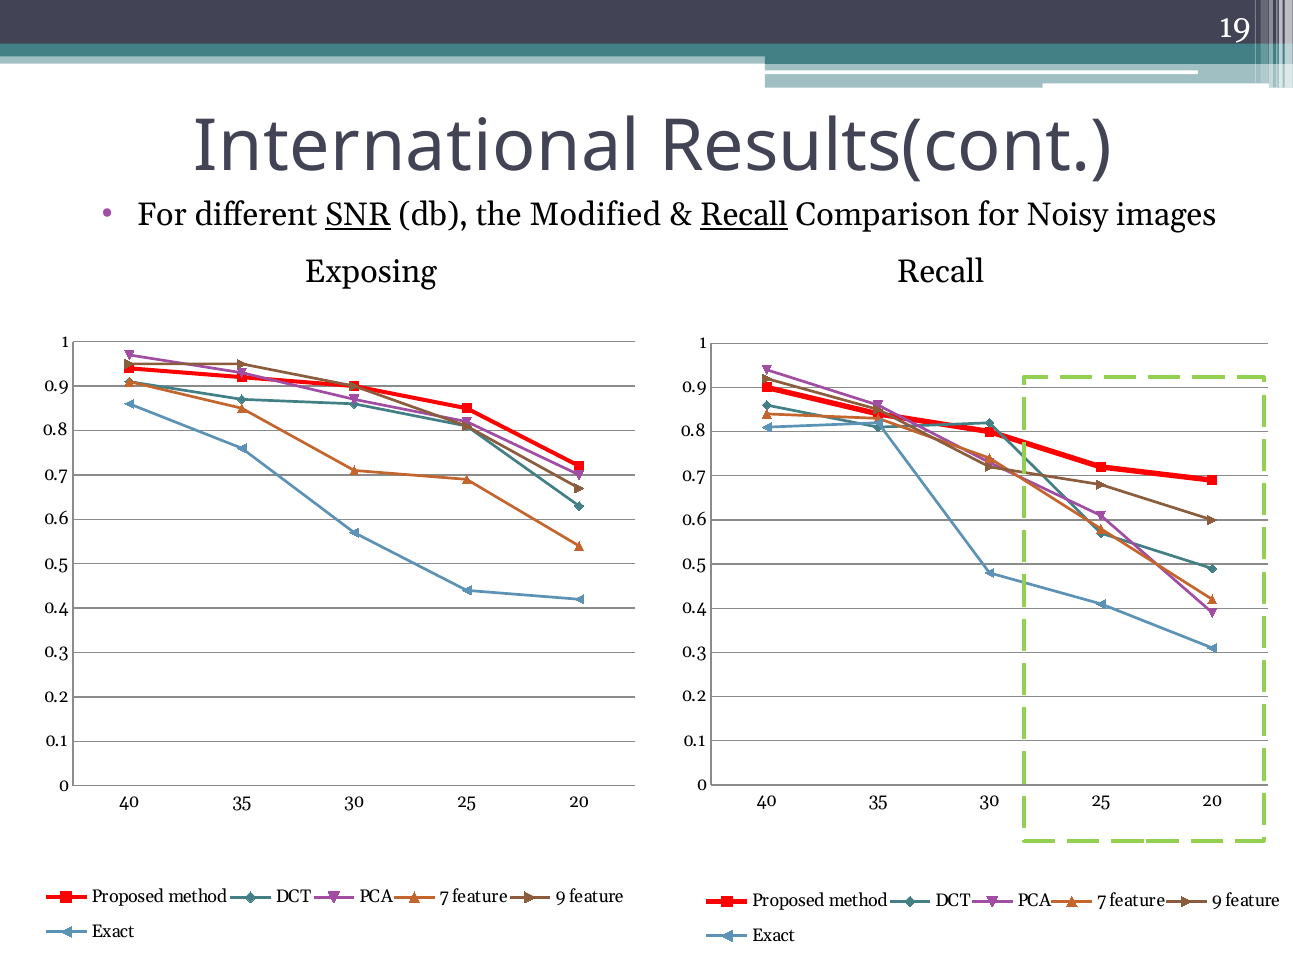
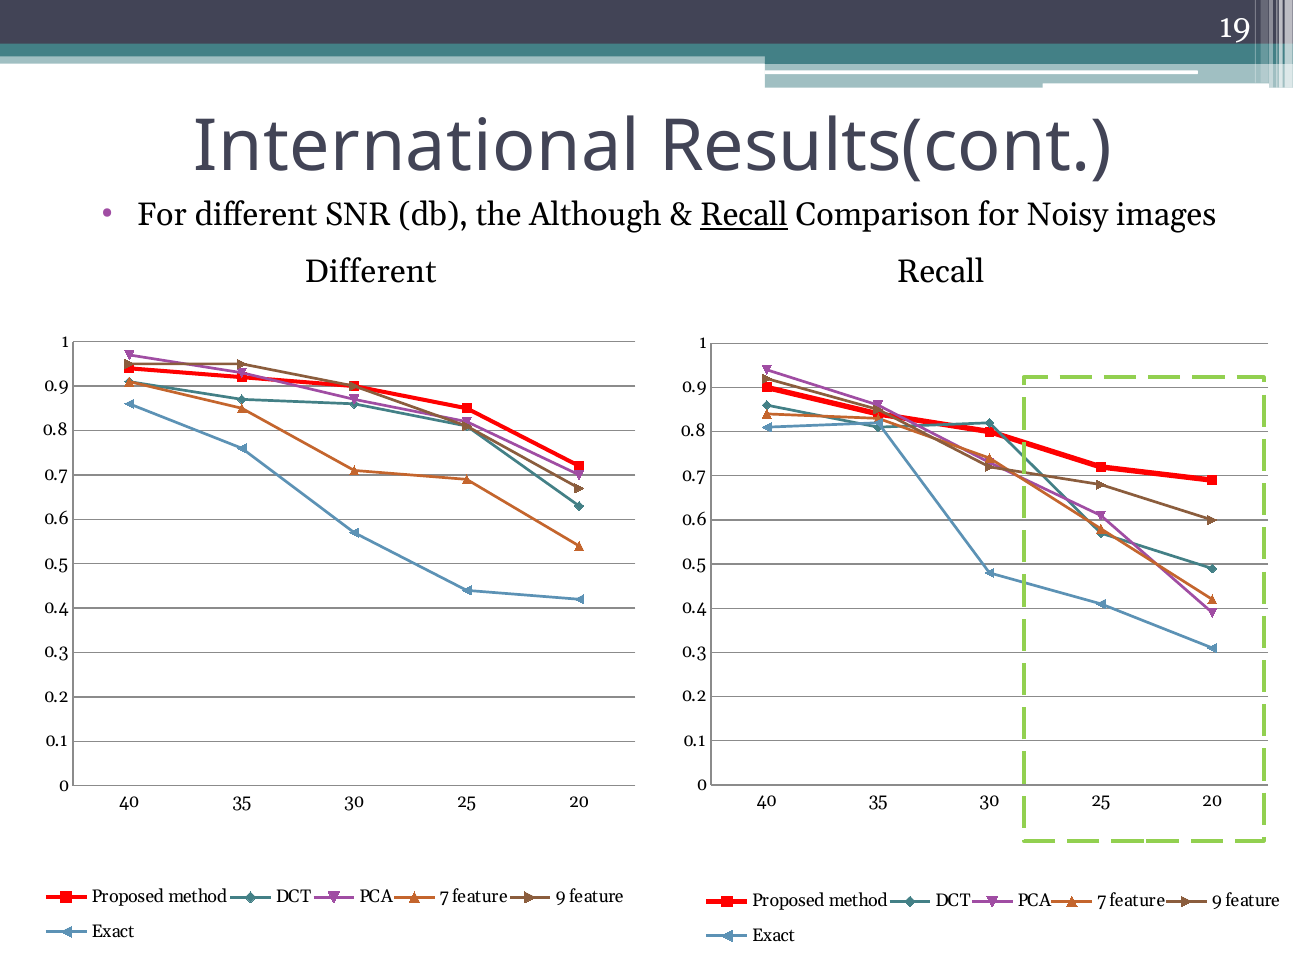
SNR underline: present -> none (358, 215)
Modified: Modified -> Although (595, 215)
Exposing: Exposing -> Different (371, 272)
